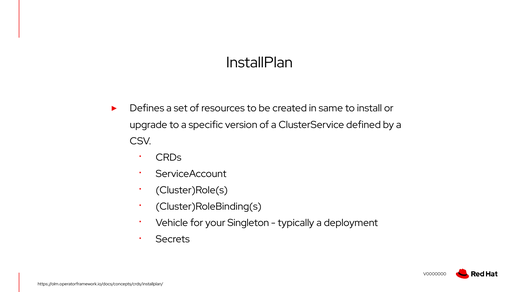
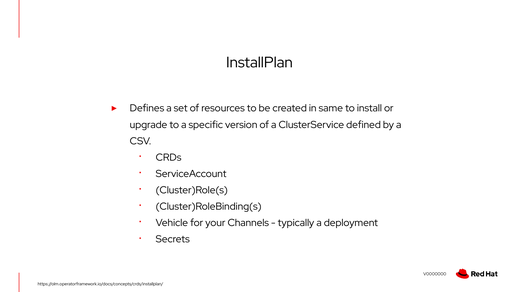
Singleton: Singleton -> Channels (248, 223)
